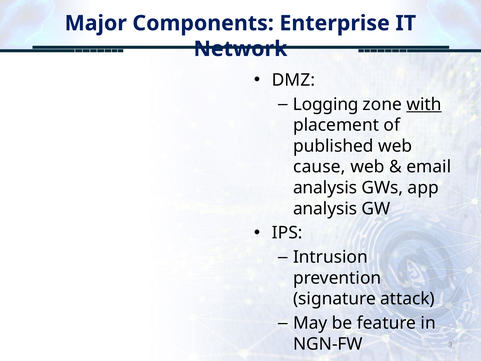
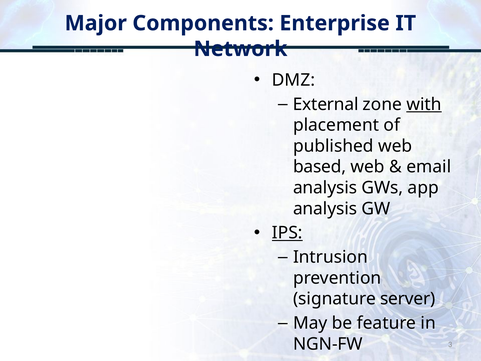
Logging: Logging -> External (326, 104)
cause: cause -> based (320, 167)
IPS underline: none -> present (287, 233)
attack: attack -> server (408, 299)
